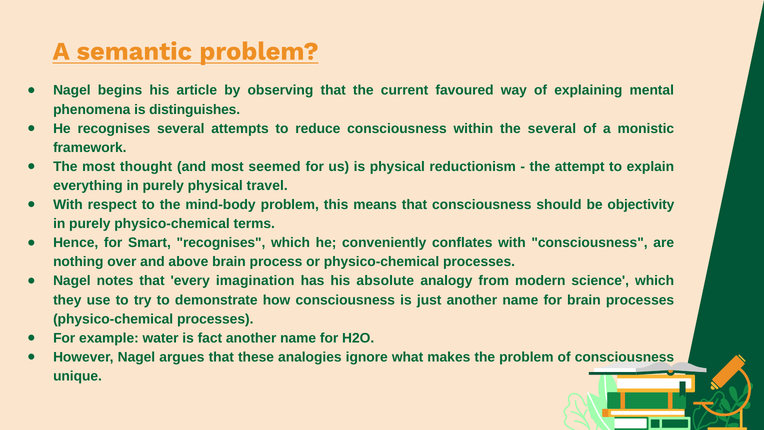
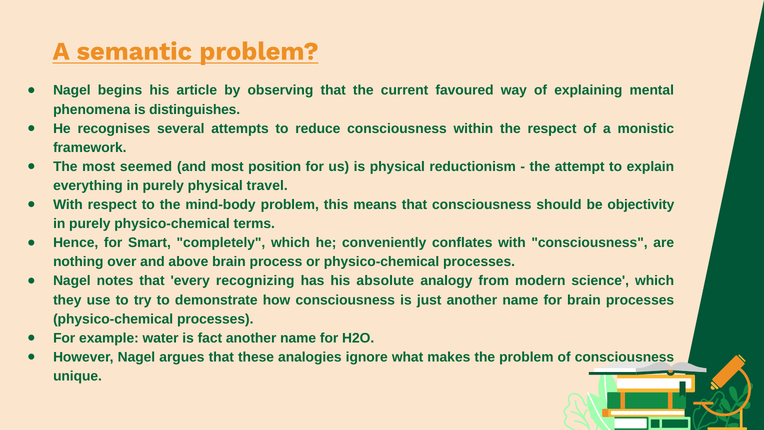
the several: several -> respect (552, 128)
thought: thought -> seemed (146, 167)
seemed: seemed -> position (275, 167)
Smart recognises: recognises -> completely (221, 243)
imagination: imagination -> recognizing (255, 281)
